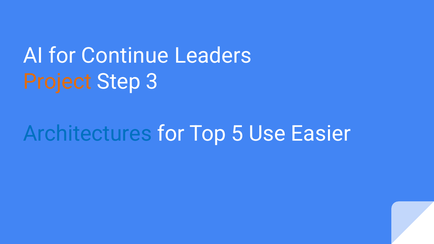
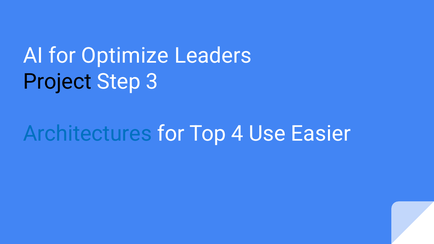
Continue: Continue -> Optimize (125, 56)
Project colour: orange -> black (57, 82)
5: 5 -> 4 (237, 134)
